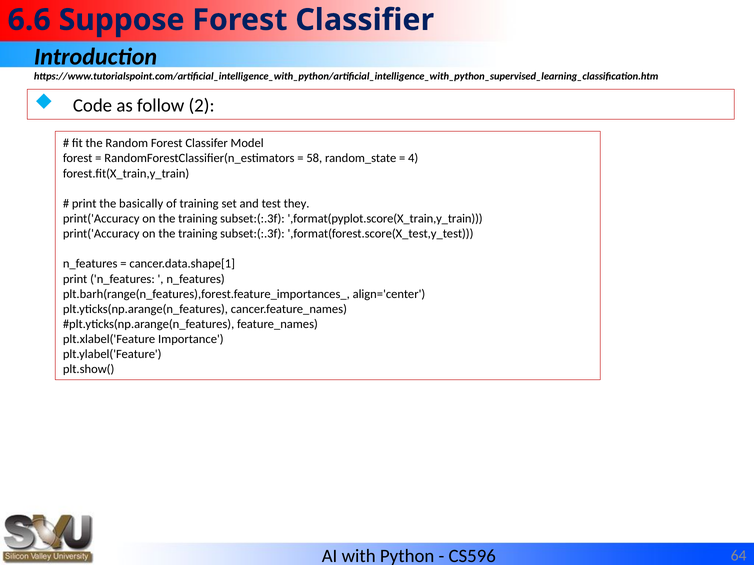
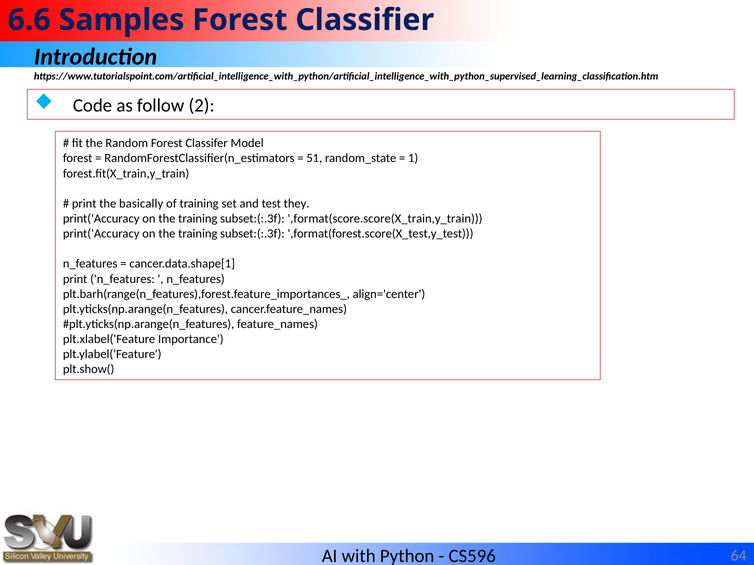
Suppose: Suppose -> Samples (122, 20)
58: 58 -> 51 (314, 158)
4: 4 -> 1 (413, 158)
,format(pyplot.score(X_train,y_train: ,format(pyplot.score(X_train,y_train -> ,format(score.score(X_train,y_train (385, 219)
